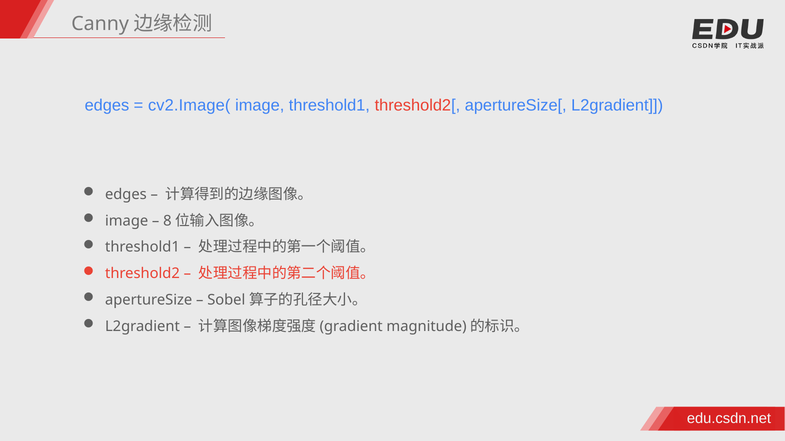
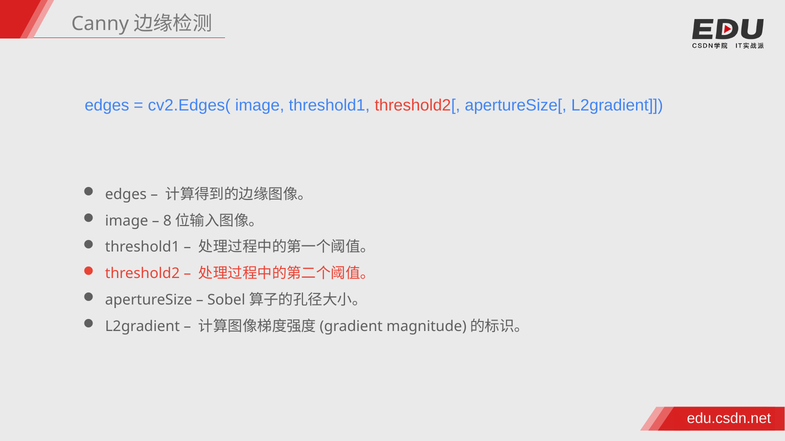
cv2.Image(: cv2.Image( -> cv2.Edges( (189, 105)
